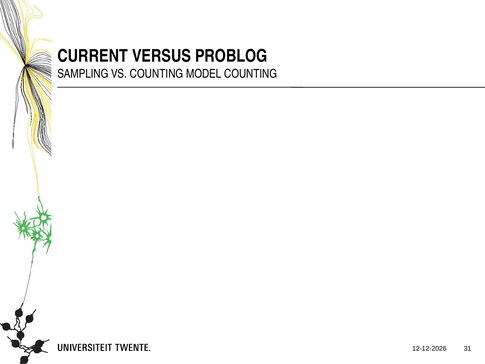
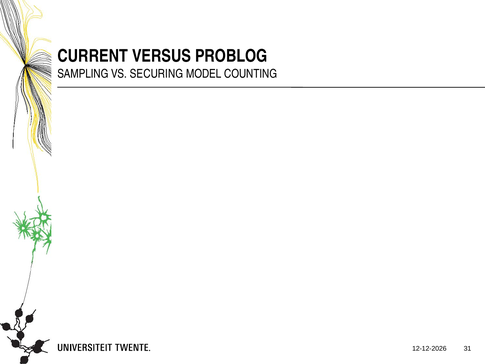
VS COUNTING: COUNTING -> SECURING (157, 74)
